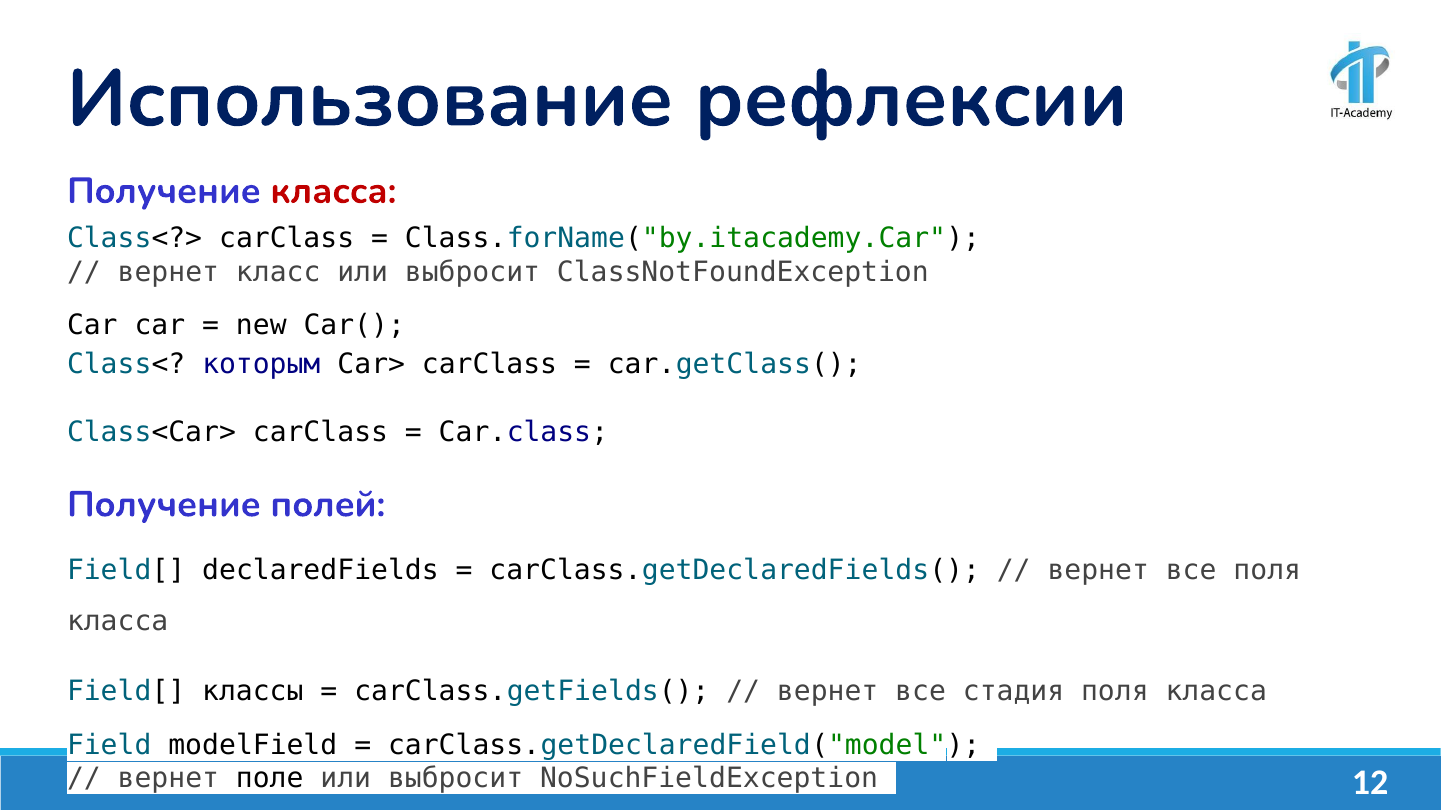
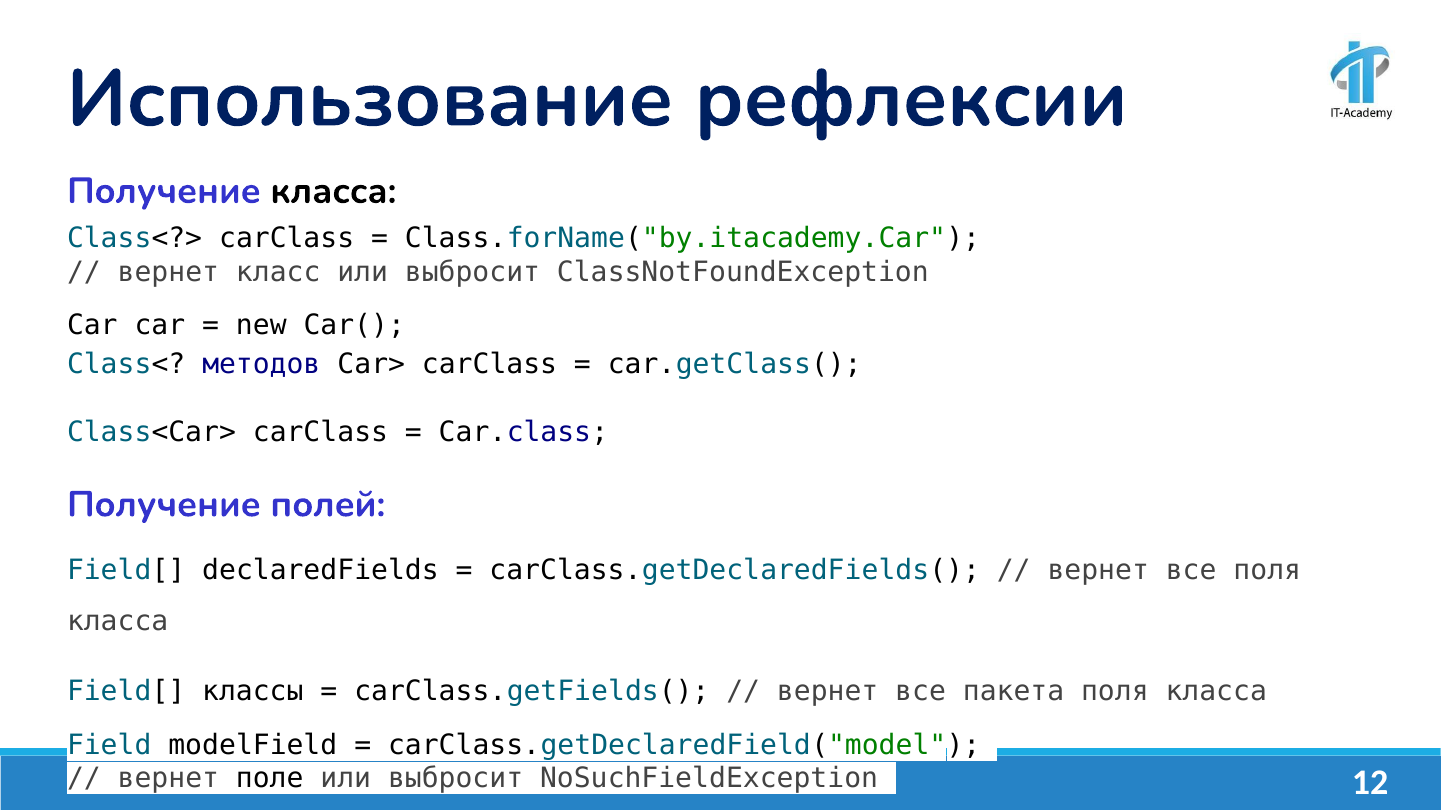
класса colour: red -> black (333, 191)
которым: которым -> методов (261, 364)
стадия: стадия -> пакета (1014, 692)
